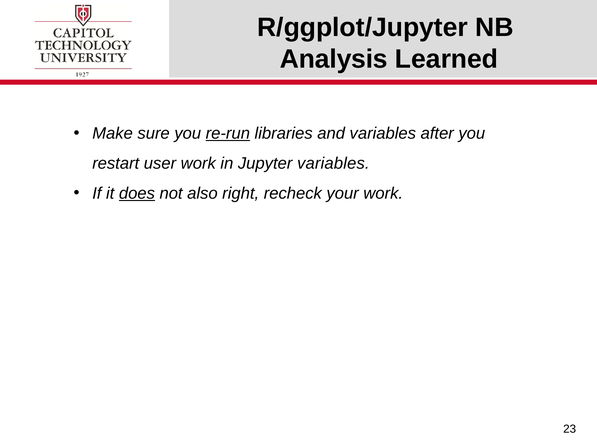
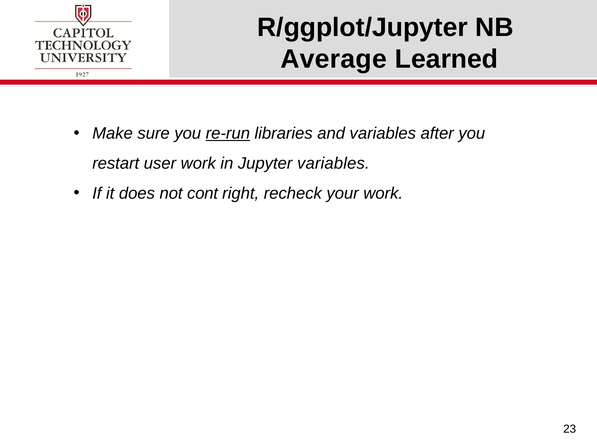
Analysis: Analysis -> Average (334, 59)
does underline: present -> none (137, 193)
also: also -> cont (203, 193)
